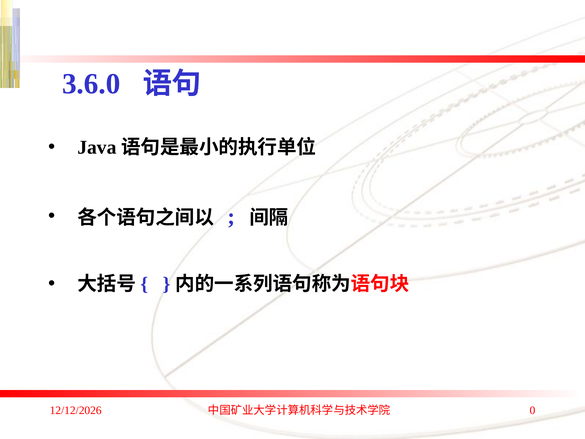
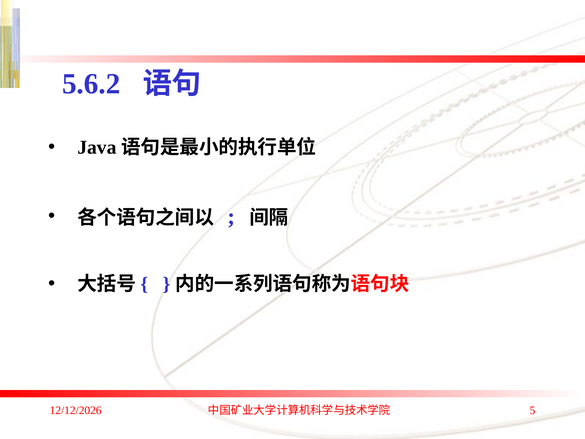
3.6.0: 3.6.0 -> 5.6.2 (91, 84)
0: 0 -> 5 (532, 410)
